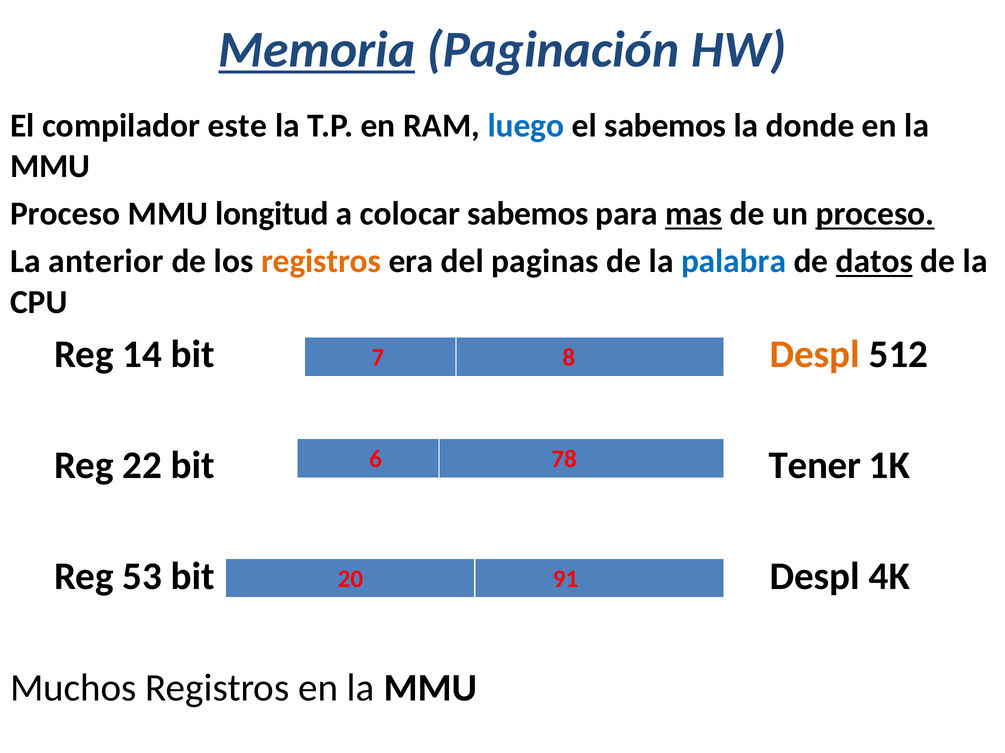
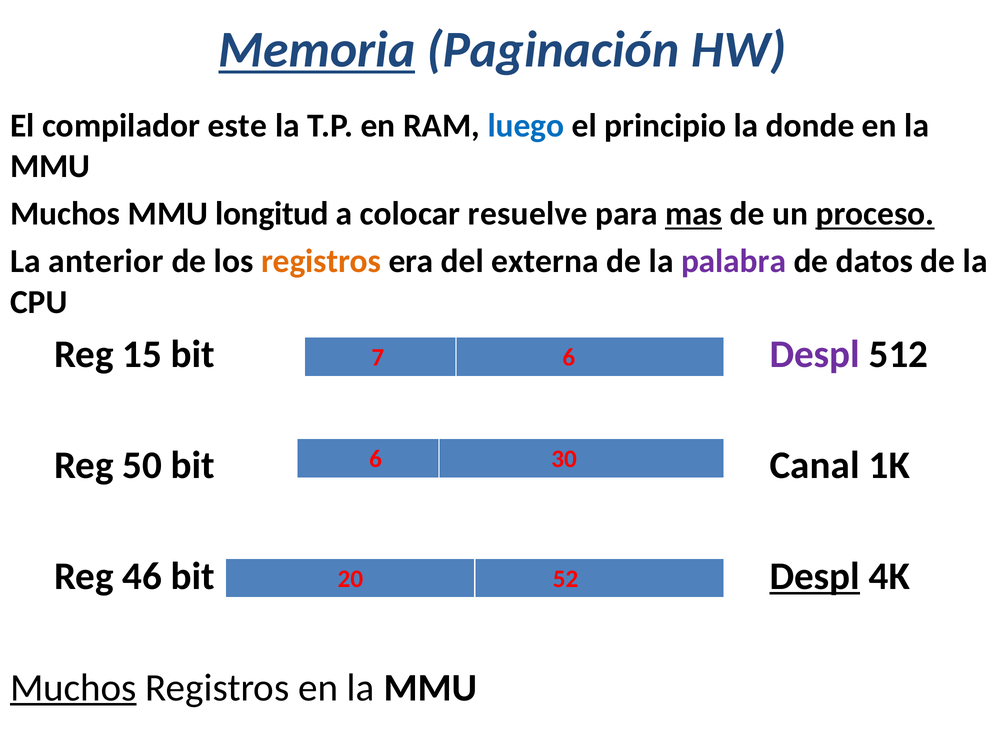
el sabemos: sabemos -> principio (665, 126)
Proceso: Proceso -> Muchos (65, 214)
colocar sabemos: sabemos -> resuelve (528, 214)
paginas: paginas -> externa (545, 262)
palabra colour: blue -> purple (734, 262)
datos underline: present -> none (874, 262)
14: 14 -> 15 (142, 355)
Despl colour: orange -> purple (815, 355)
7 8: 8 -> 6 (569, 358)
78: 78 -> 30 (564, 460)
22: 22 -> 50 (142, 466)
Tener: Tener -> Canal (815, 466)
53: 53 -> 46 (142, 577)
Despl underline: none -> present (815, 577)
91: 91 -> 52 (566, 580)
Muchos underline: none -> present (73, 688)
